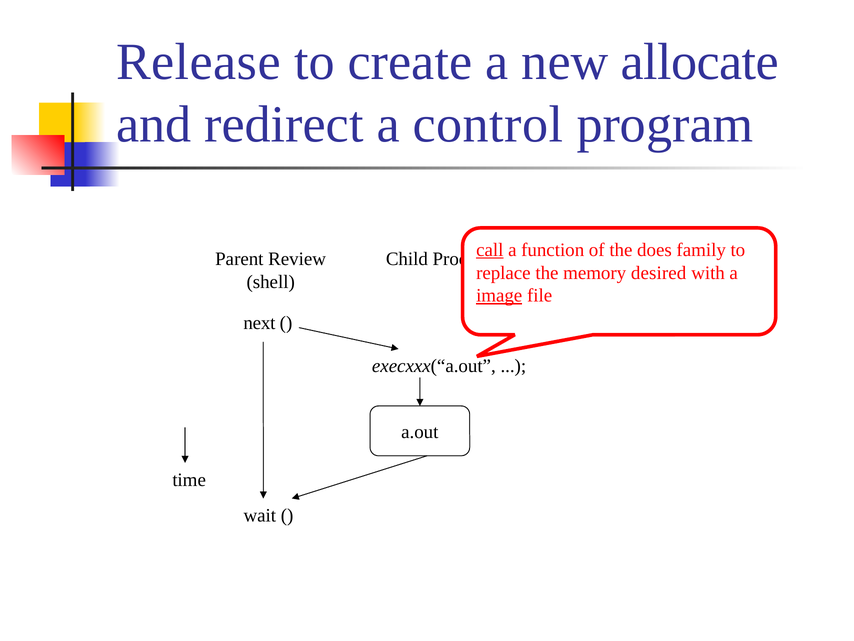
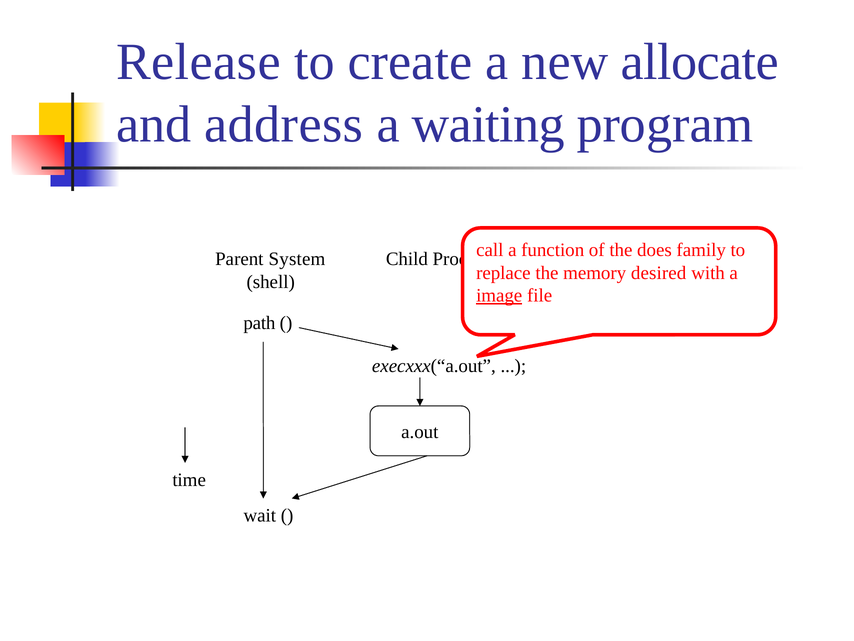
redirect: redirect -> address (284, 125)
control: control -> waiting (488, 125)
call underline: present -> none (490, 250)
Review: Review -> System (297, 259)
next: next -> path (259, 323)
